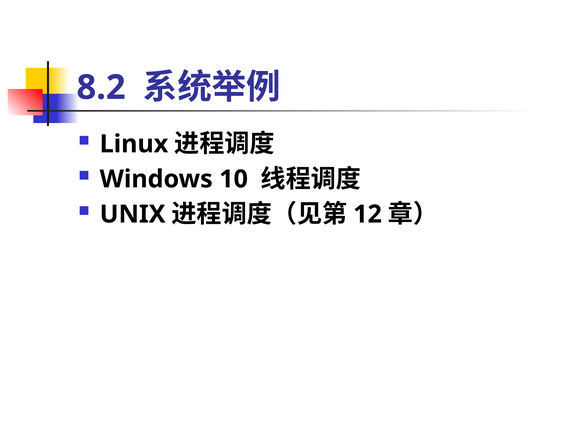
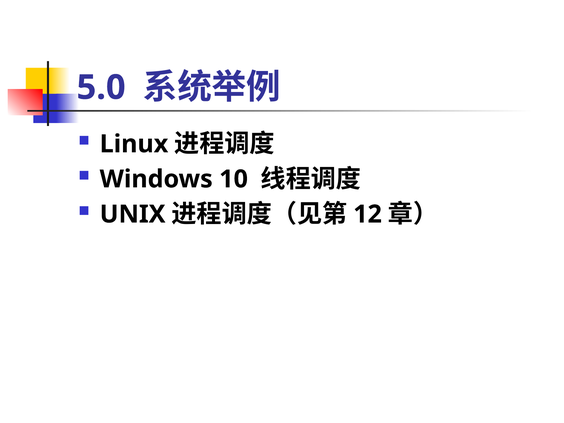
8.2: 8.2 -> 5.0 (101, 88)
